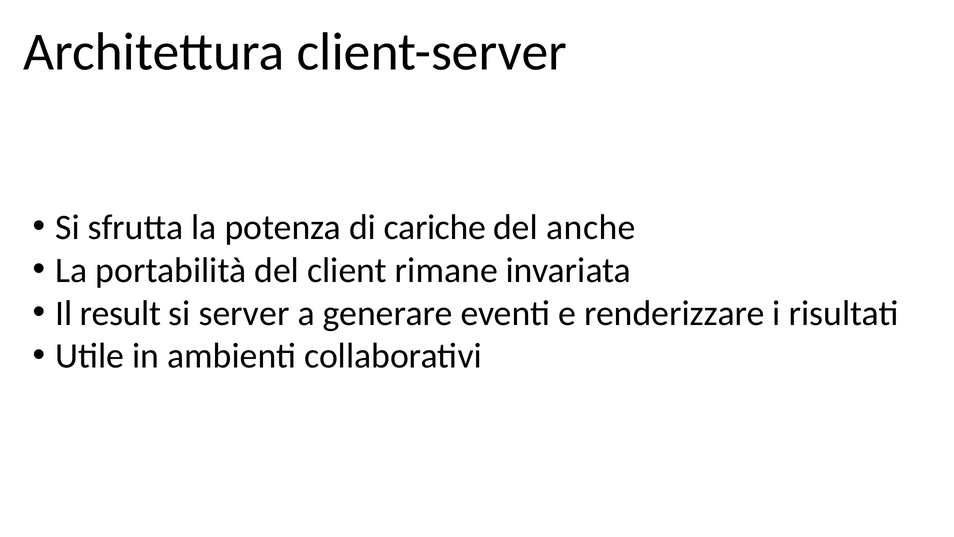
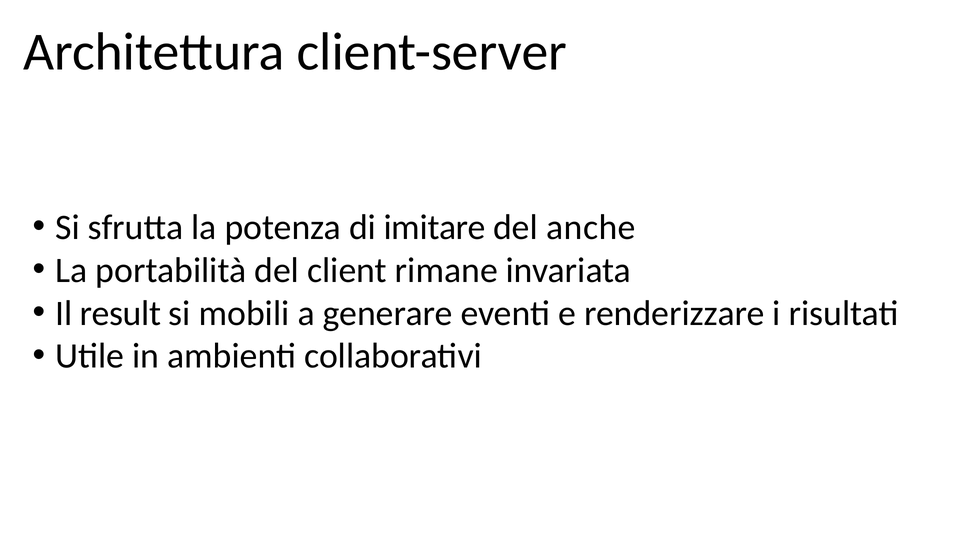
cariche: cariche -> imitare (435, 227)
server: server -> mobili (244, 313)
